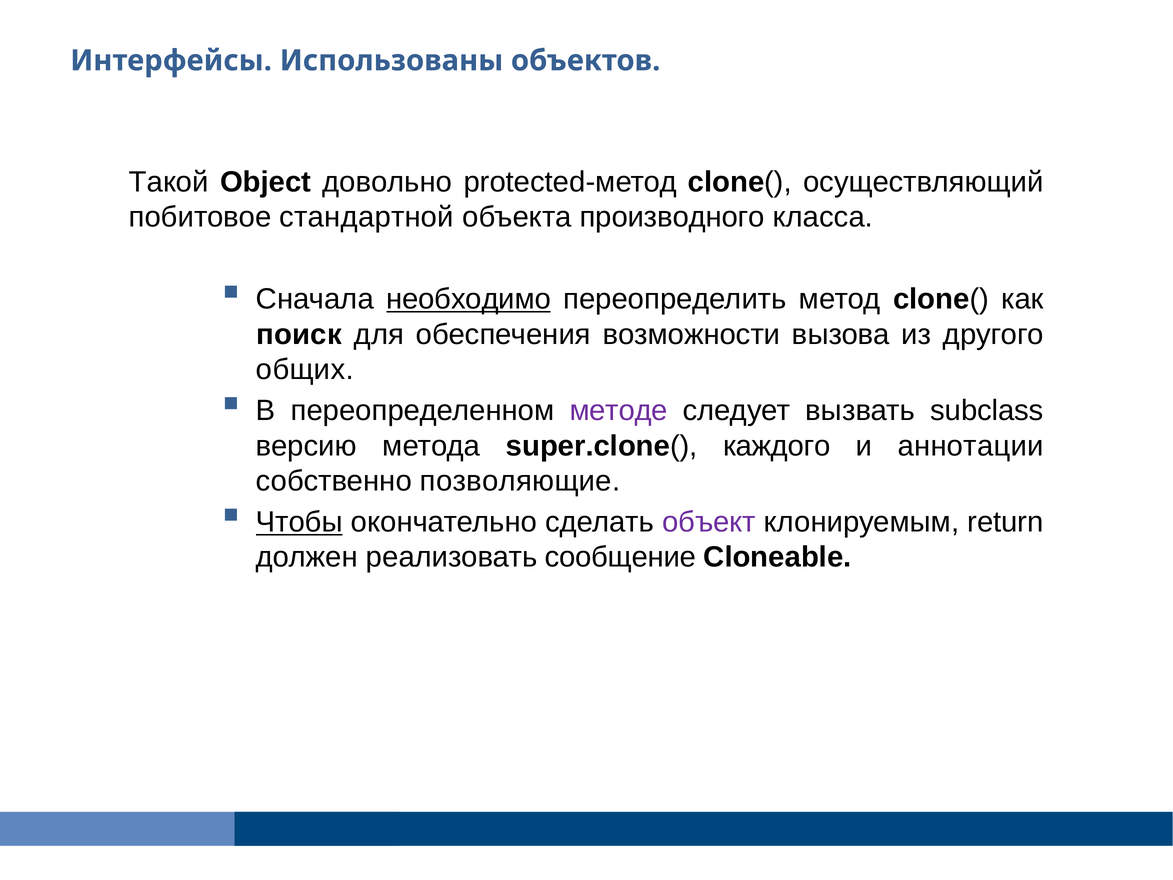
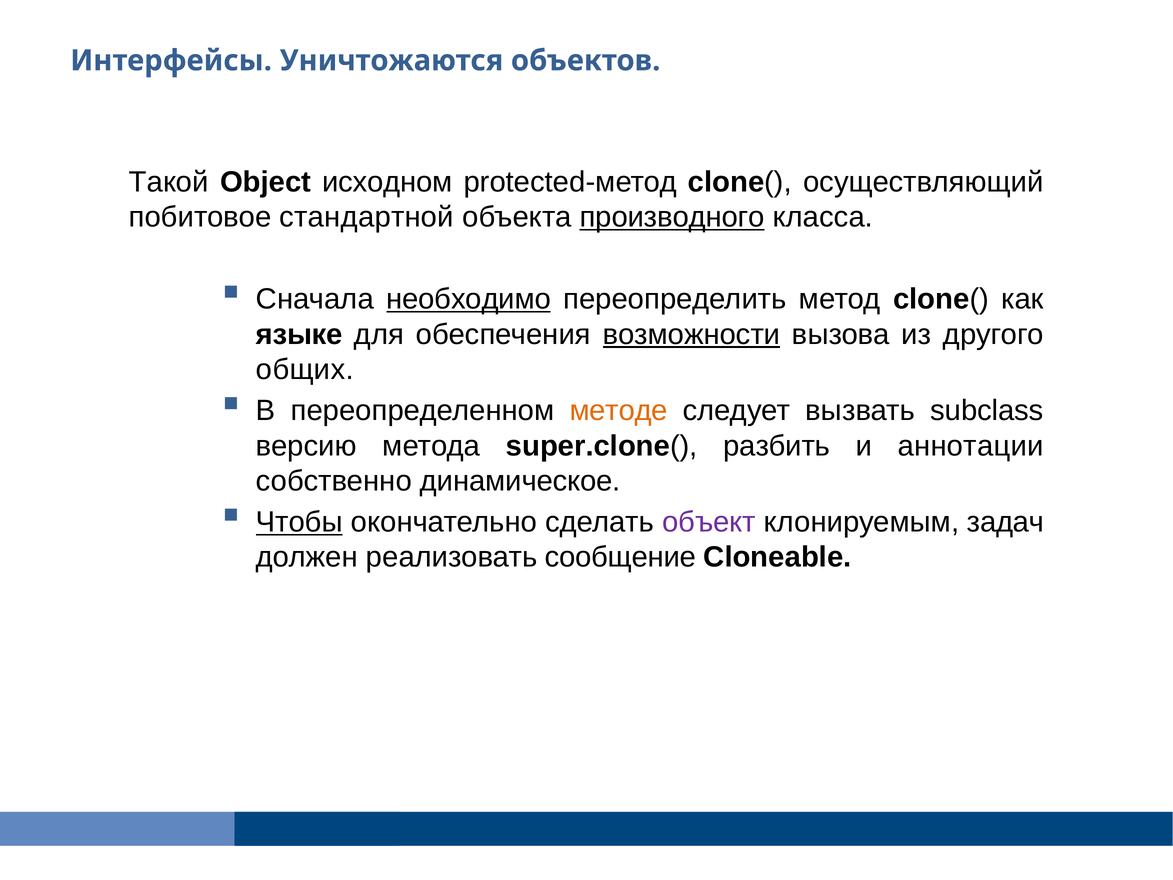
Использованы: Использованы -> Уничтожаются (392, 61)
довольно: довольно -> исходном (387, 182)
производного underline: none -> present (672, 217)
поиск: поиск -> языке (299, 334)
возможности underline: none -> present (692, 334)
методе colour: purple -> orange (619, 411)
каждого: каждого -> разбить (777, 446)
позволяющие: позволяющие -> динамическое (520, 481)
return: return -> задач (1006, 522)
